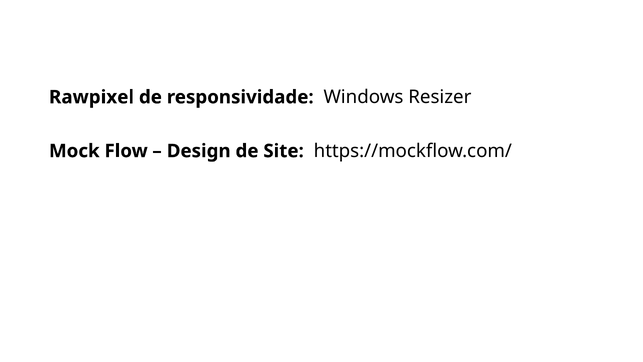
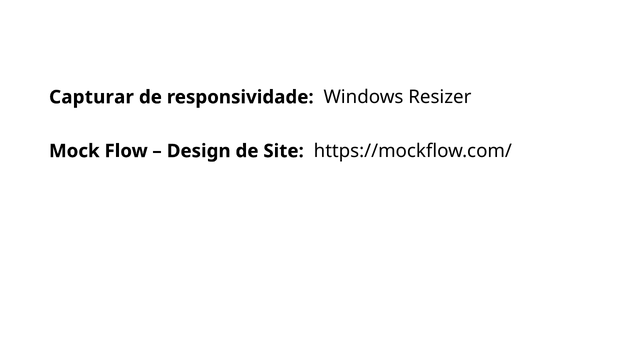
Rawpixel: Rawpixel -> Capturar (91, 97)
